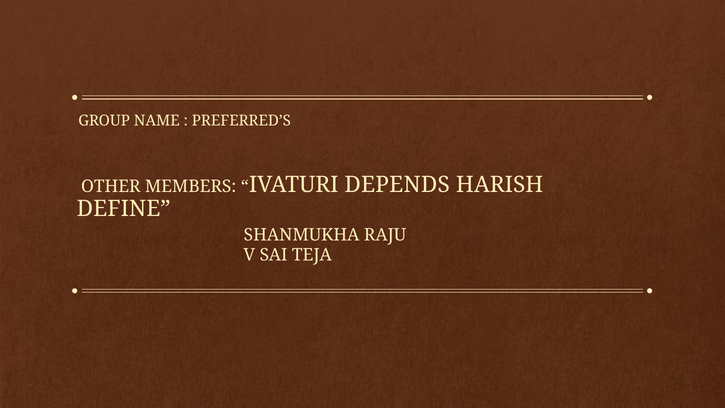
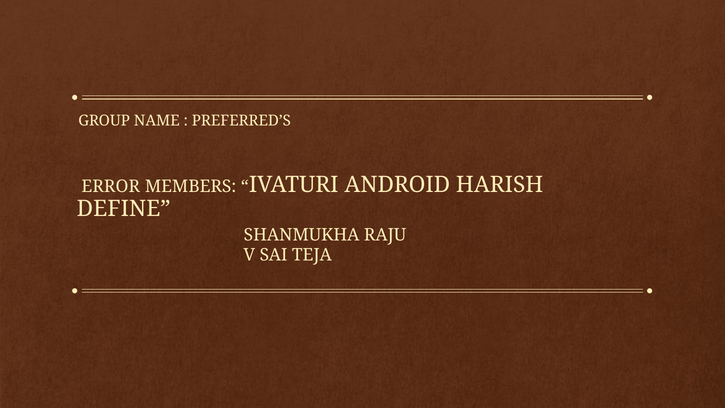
OTHER: OTHER -> ERROR (111, 186)
DEPENDS: DEPENDS -> ANDROID (397, 184)
